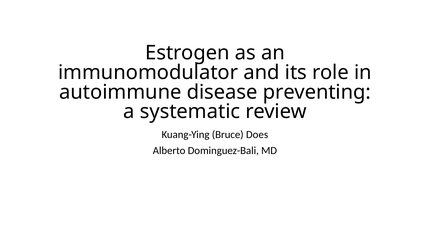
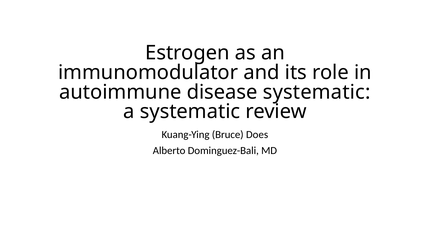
disease preventing: preventing -> systematic (317, 92)
